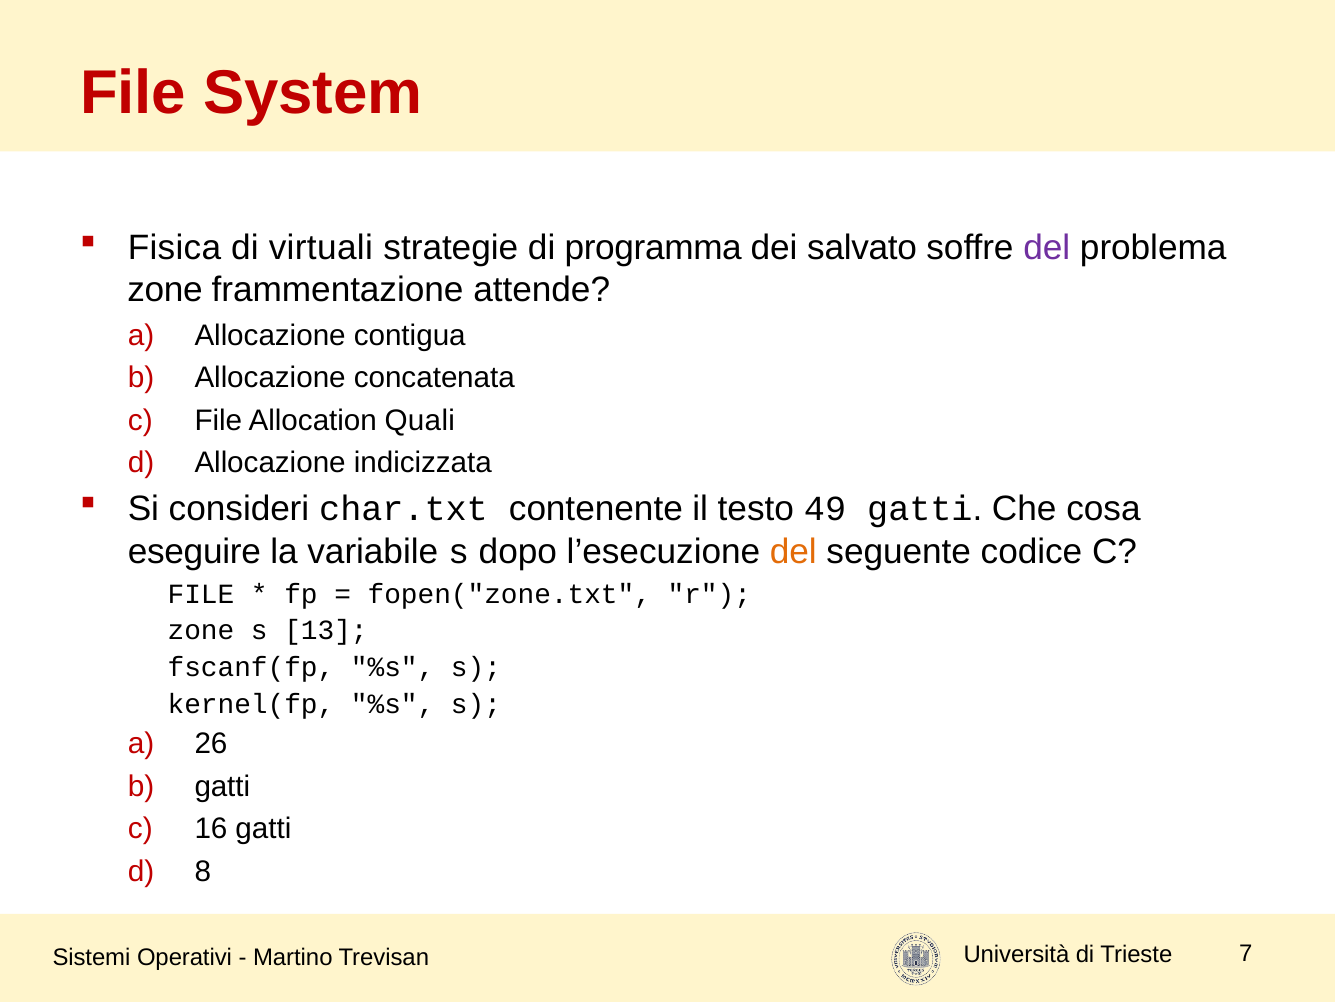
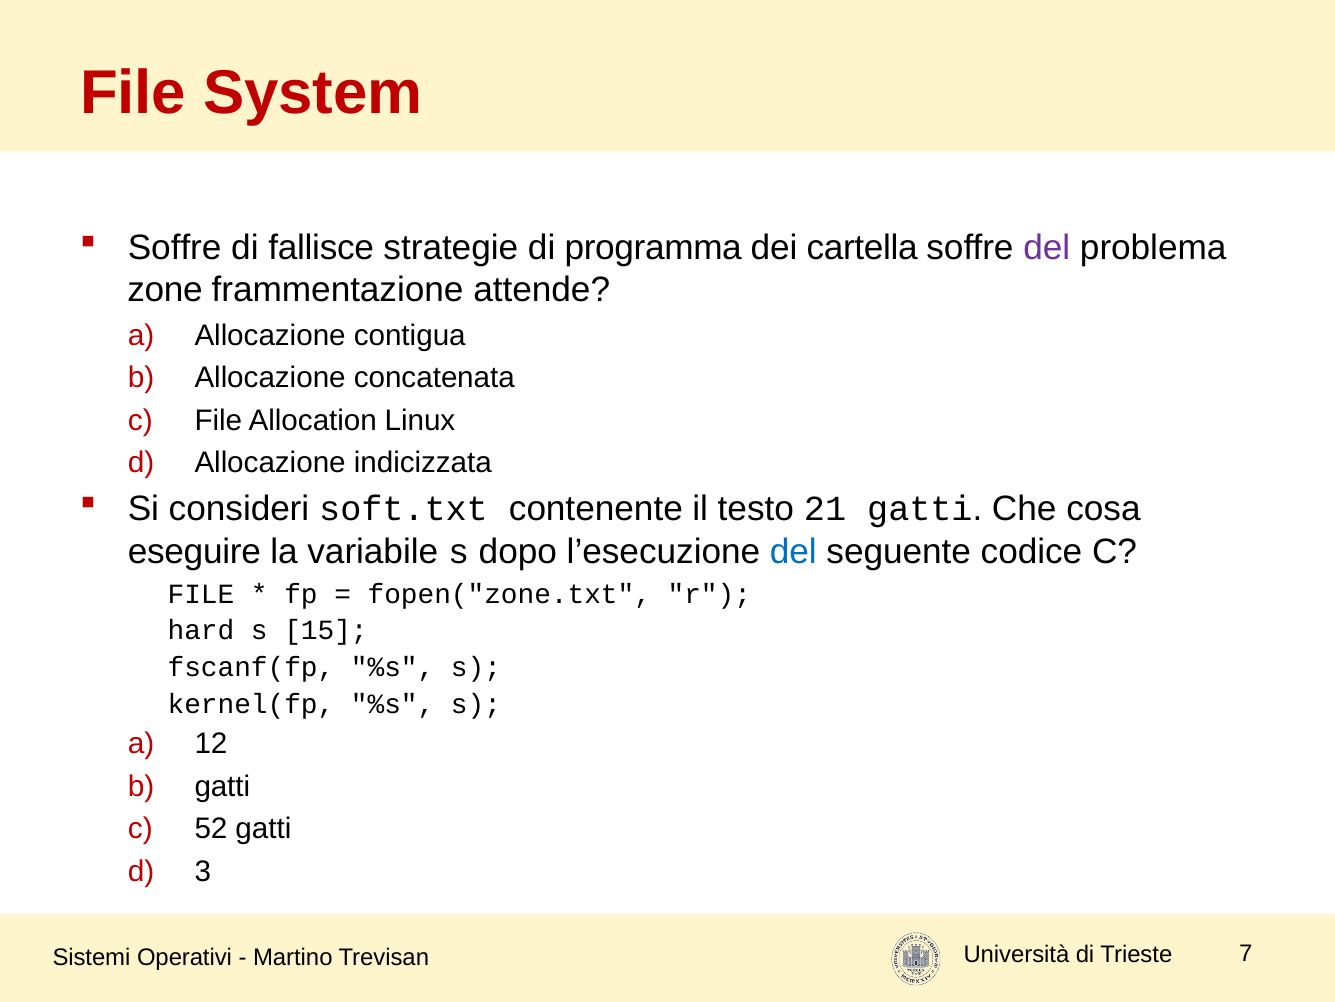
Fisica: Fisica -> Soffre (175, 248)
virtuali: virtuali -> fallisce (321, 248)
salvato: salvato -> cartella (862, 248)
Quali: Quali -> Linux (420, 420)
char.txt: char.txt -> soft.txt (404, 509)
49: 49 -> 21 (825, 509)
del colour: orange -> blue (793, 551)
zone: zone -> hard (201, 630)
13: 13 -> 15 (326, 630)
26: 26 -> 12 (211, 743)
16: 16 -> 52 (211, 828)
8: 8 -> 3 (203, 871)
